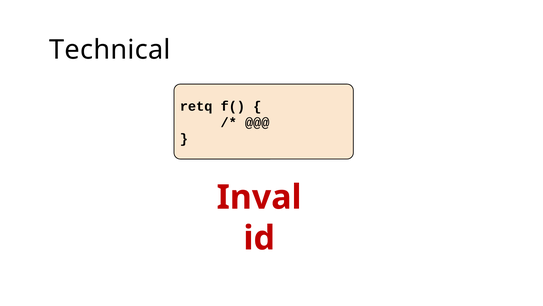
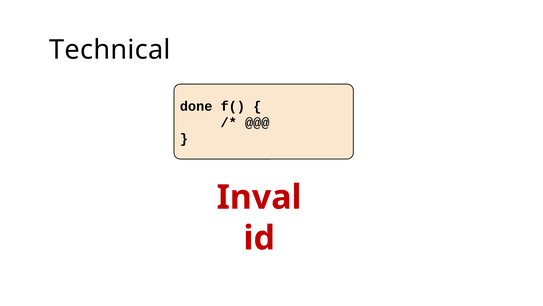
retq: retq -> done (196, 106)
